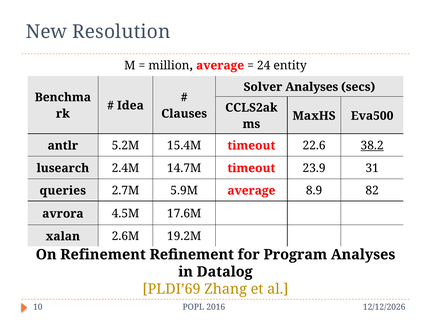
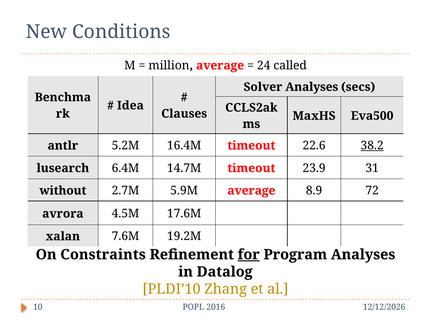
Resolution: Resolution -> Conditions (121, 32)
entity: entity -> called (290, 66)
15.4M: 15.4M -> 16.4M (184, 146)
2.4M: 2.4M -> 6.4M (125, 168)
queries: queries -> without (63, 191)
82: 82 -> 72 (372, 191)
2.6M: 2.6M -> 7.6M (125, 237)
On Refinement: Refinement -> Constraints (103, 255)
for underline: none -> present (249, 255)
PLDI’69: PLDI’69 -> PLDI’10 (172, 289)
